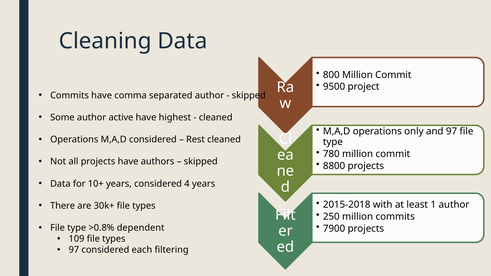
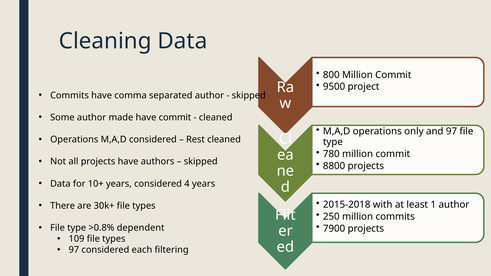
active: active -> made (121, 118)
have highest: highest -> commit (175, 118)
